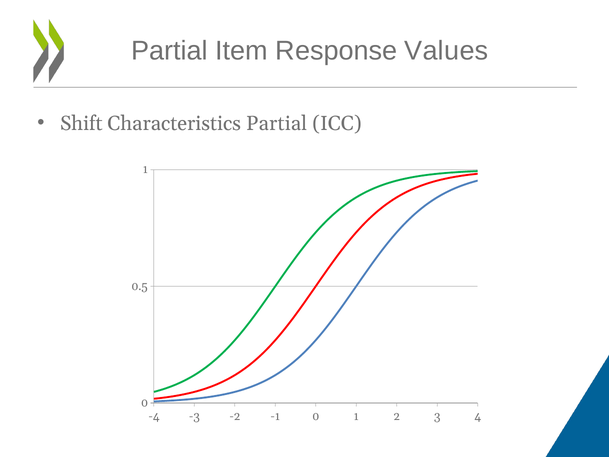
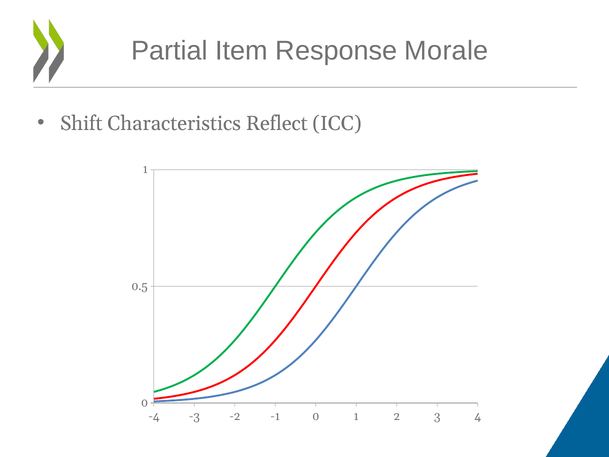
Values: Values -> Morale (446, 51)
Characteristics Partial: Partial -> Reflect (277, 123)
